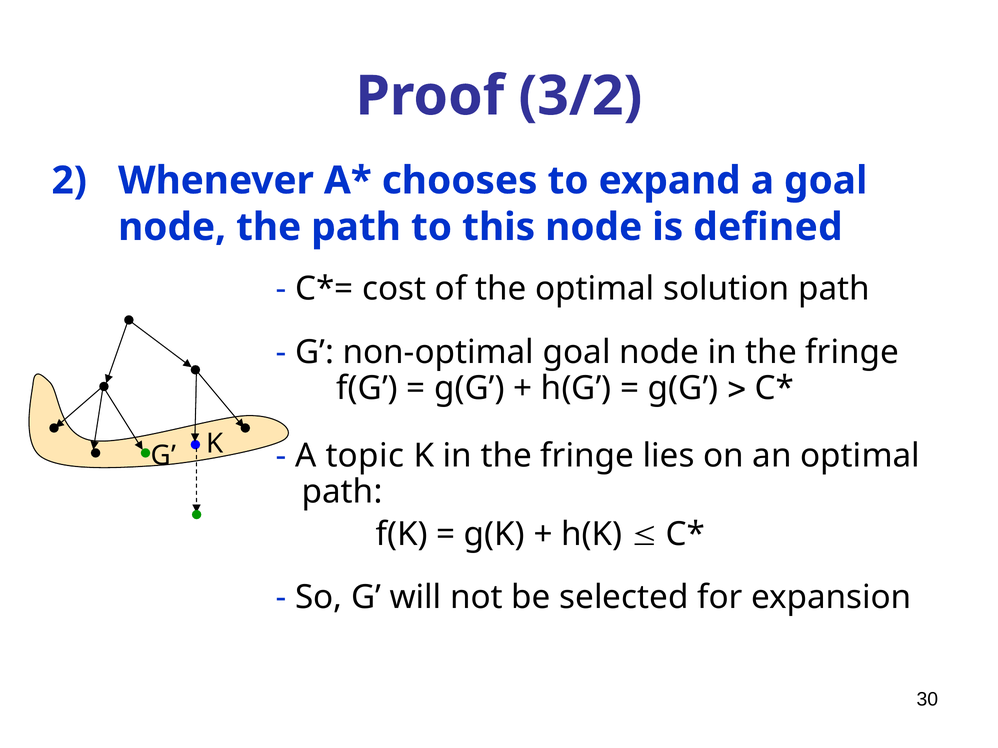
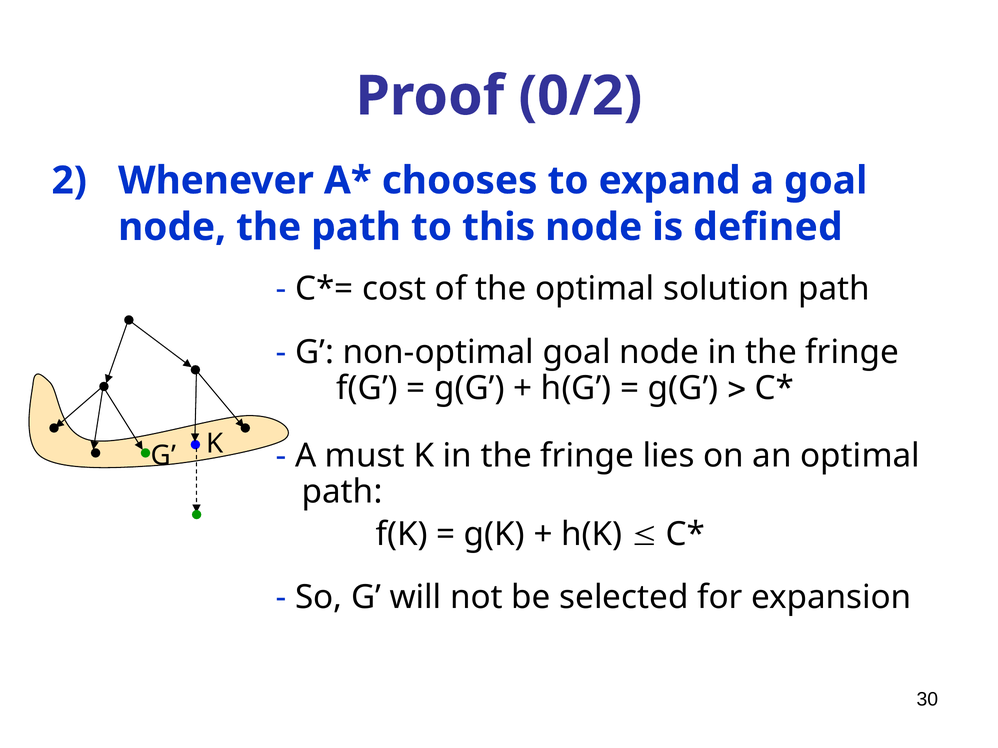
3/2: 3/2 -> 0/2 (580, 96)
topic: topic -> must (365, 456)
